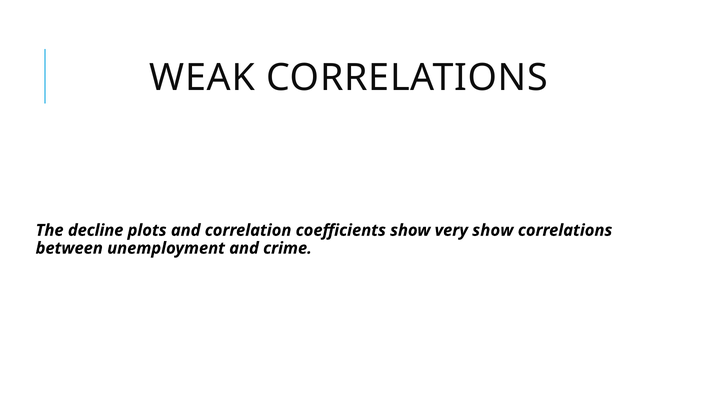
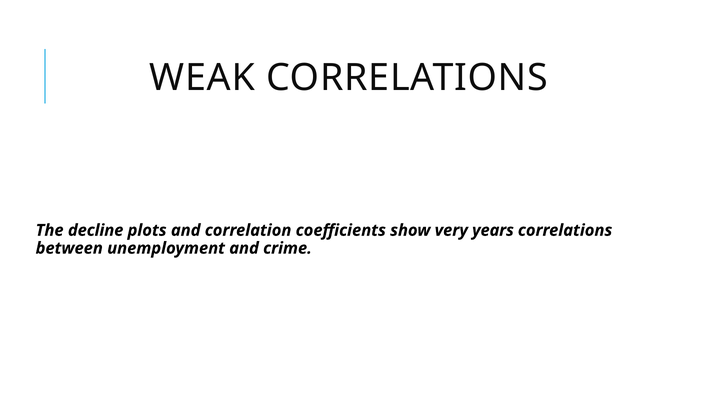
very show: show -> years (493, 230)
